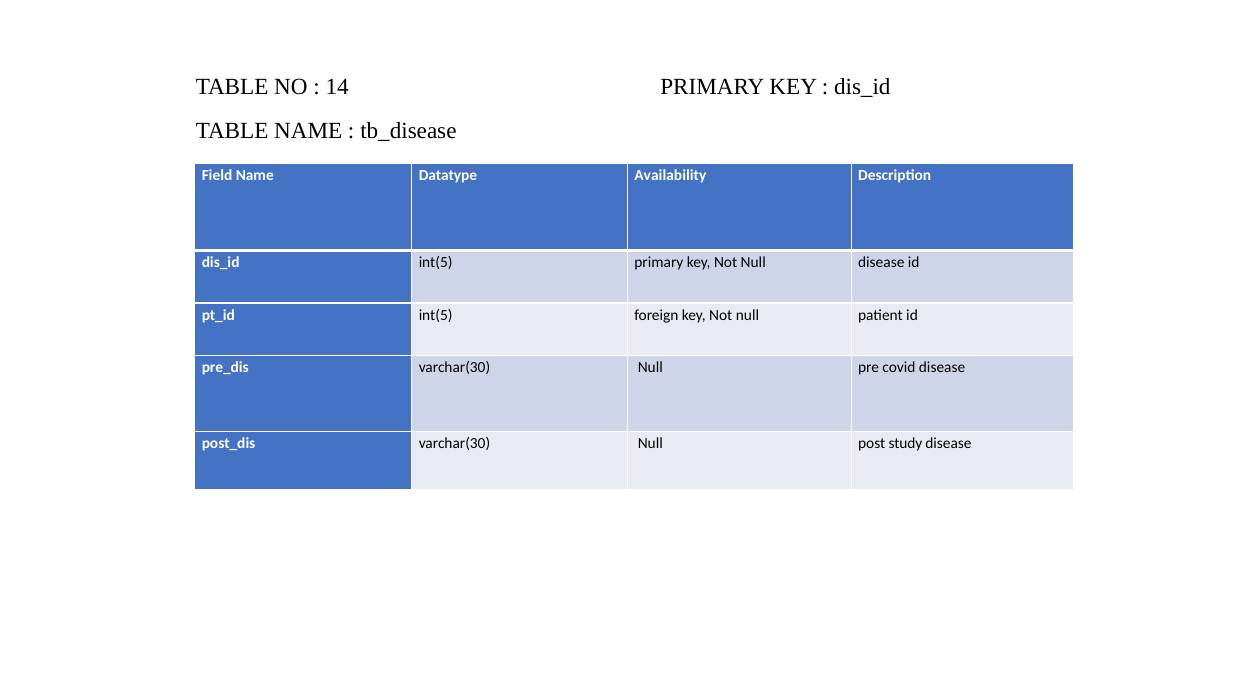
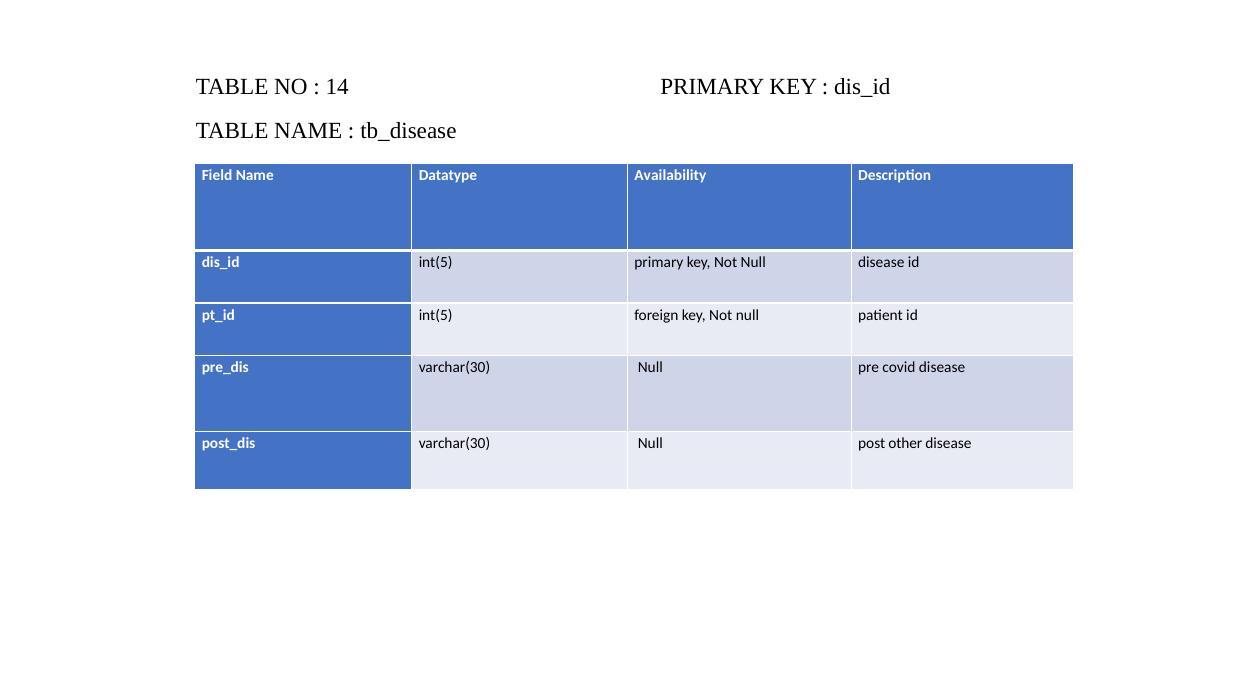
study: study -> other (905, 444)
